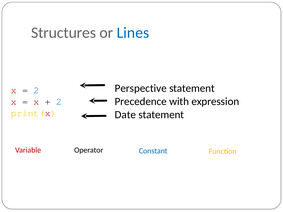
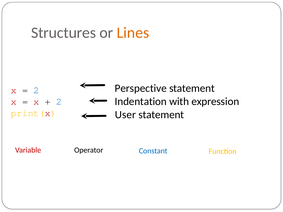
Lines colour: blue -> orange (133, 33)
Precedence: Precedence -> Indentation (141, 102)
Date: Date -> User (125, 115)
